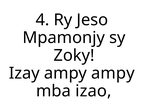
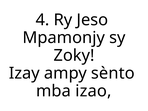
ampy ampy: ampy -> sènto (113, 73)
